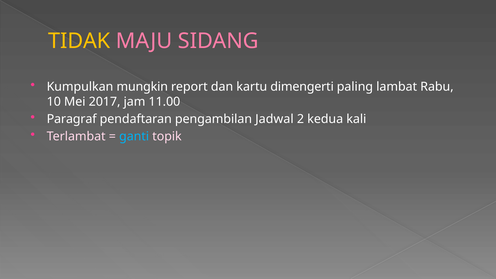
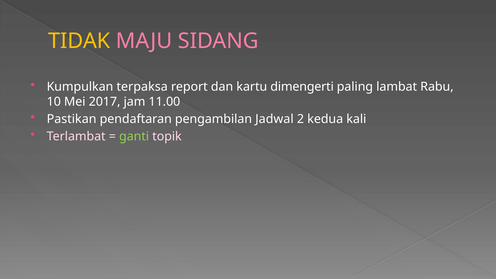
mungkin: mungkin -> terpaksa (142, 87)
Paragraf: Paragraf -> Pastikan (72, 119)
ganti colour: light blue -> light green (134, 136)
